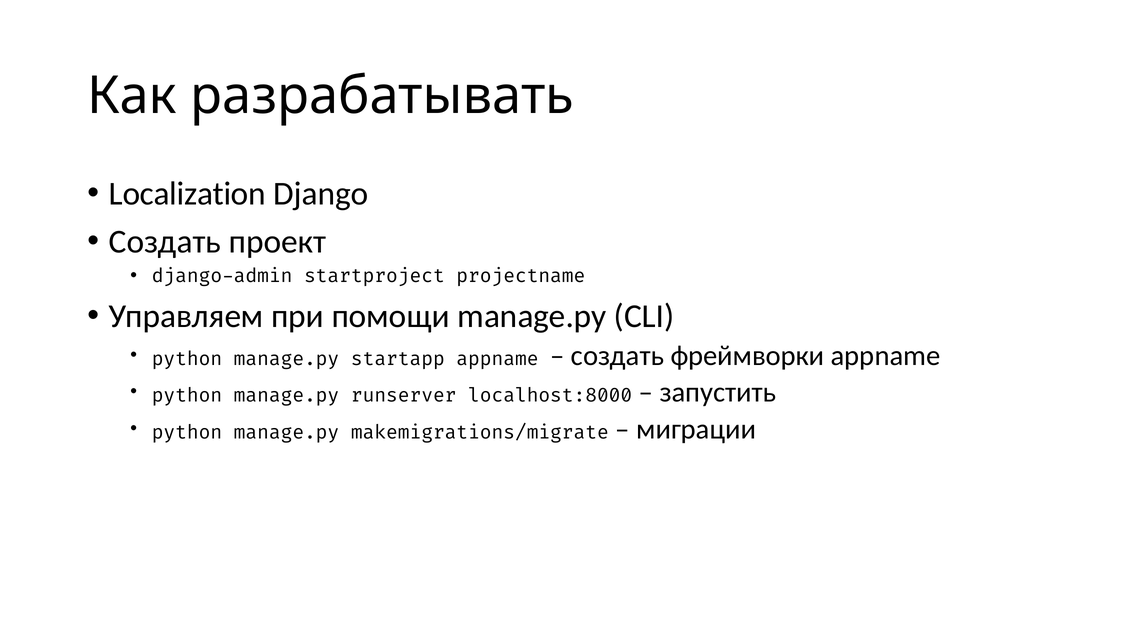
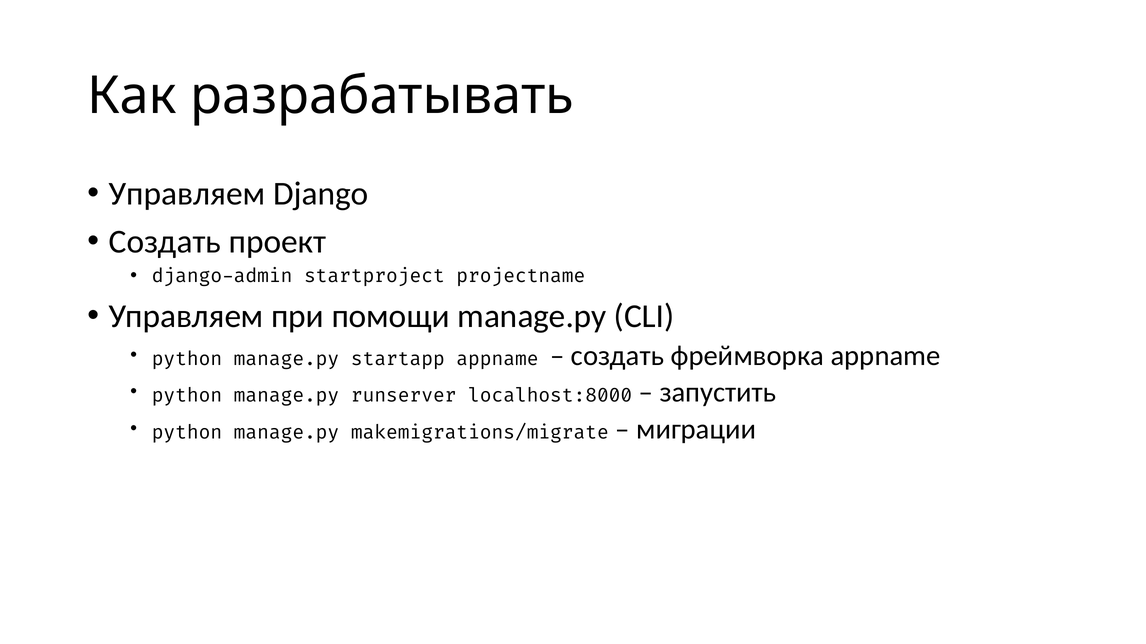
Localization: Localization -> Управляем (187, 194)
фреймворки: фреймворки -> фреймворка (747, 356)
